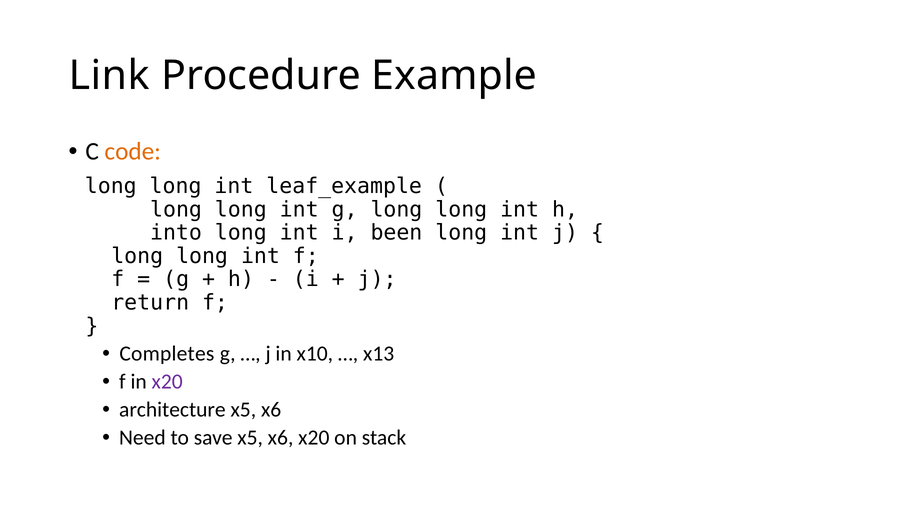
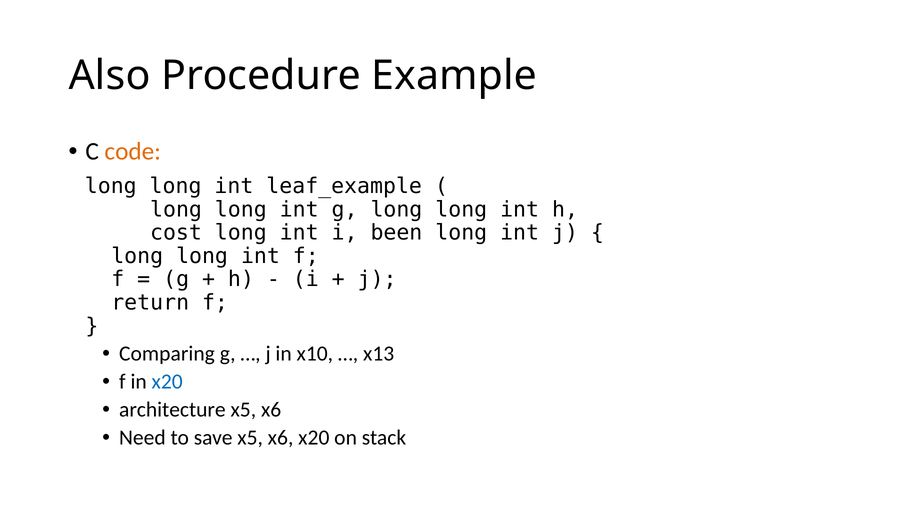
Link: Link -> Also (110, 76)
into: into -> cost (176, 233)
Completes: Completes -> Comparing (167, 354)
x20 colour: purple -> blue (167, 382)
